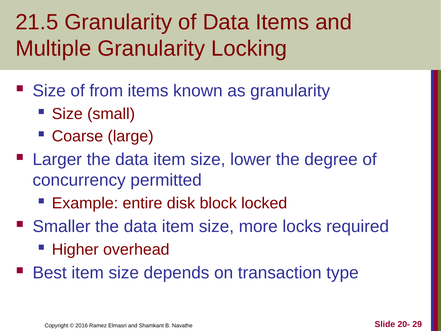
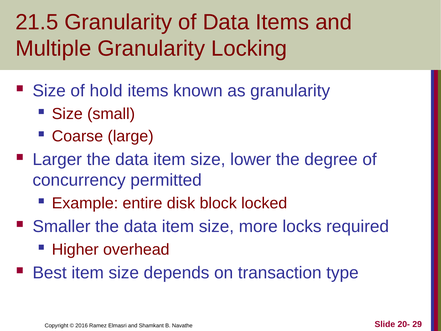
from: from -> hold (106, 91)
